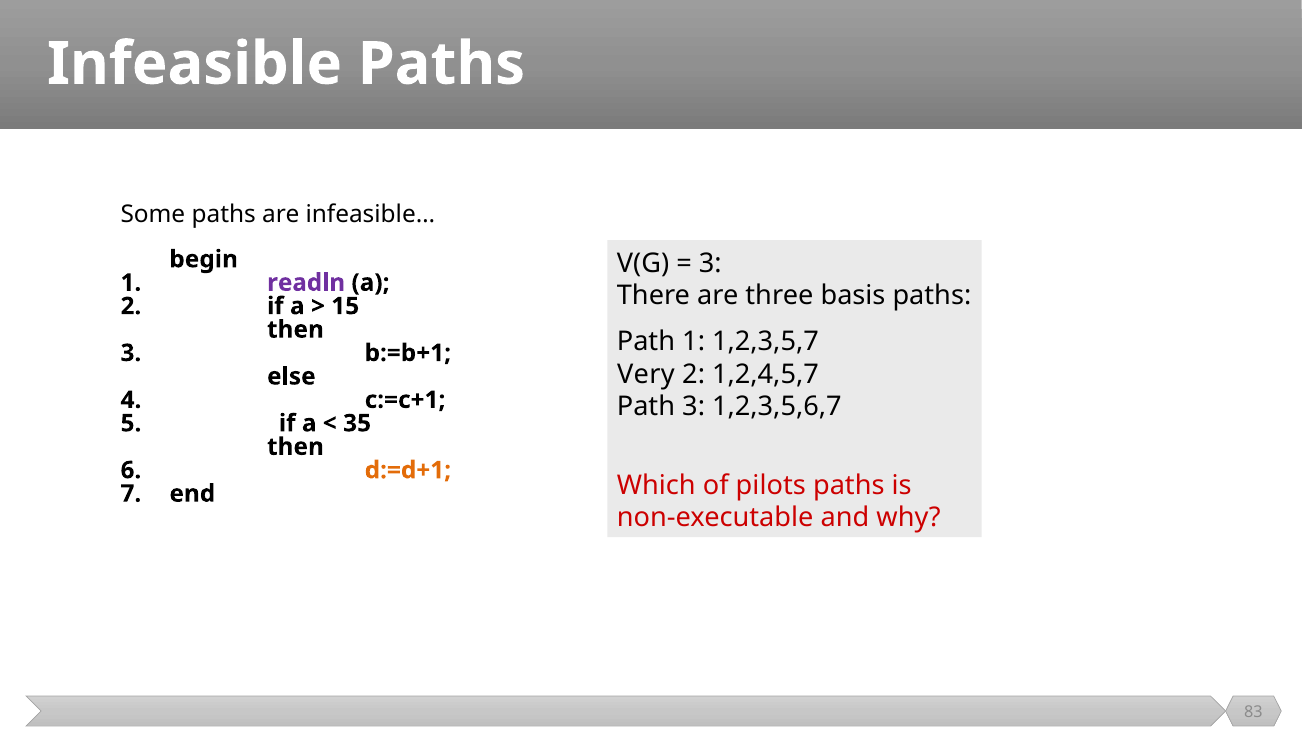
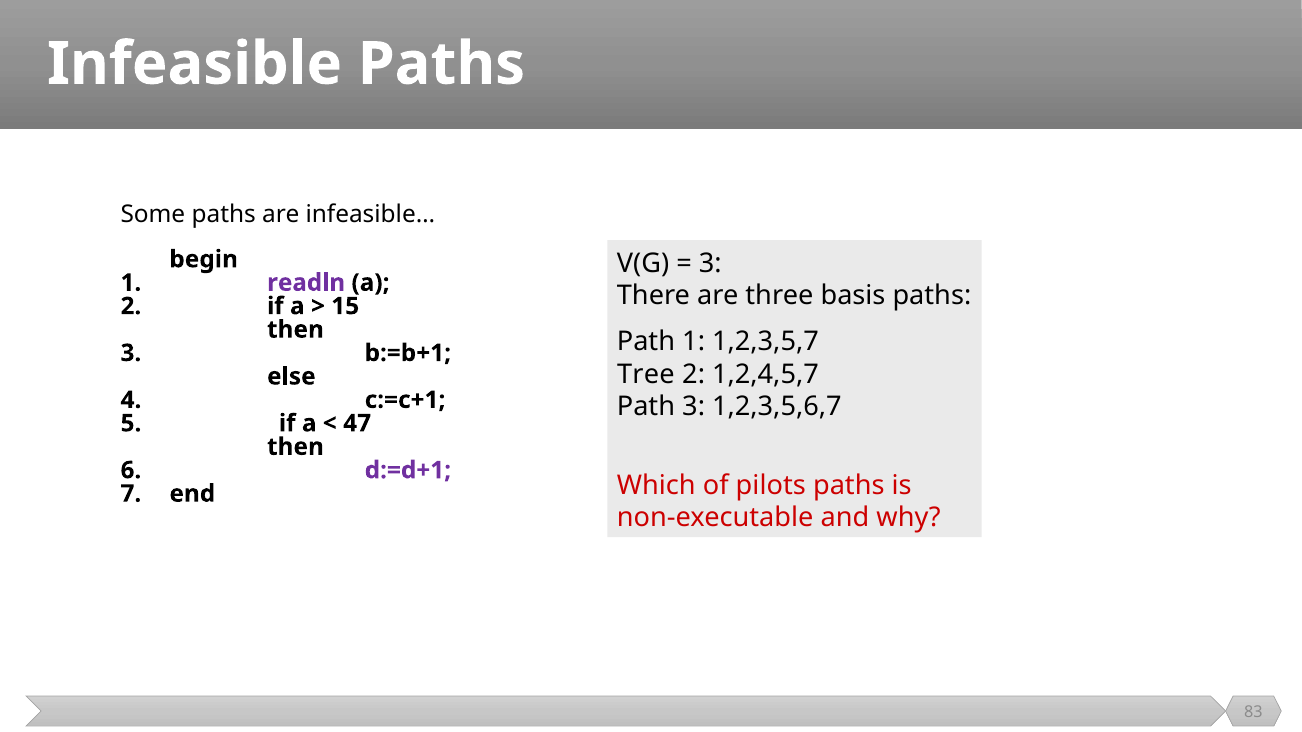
Very: Very -> Tree (646, 374)
35: 35 -> 47 (357, 424)
d:=d+1 colour: orange -> purple (408, 470)
